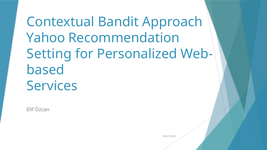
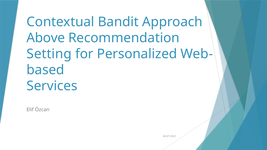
Yahoo: Yahoo -> Above (46, 38)
